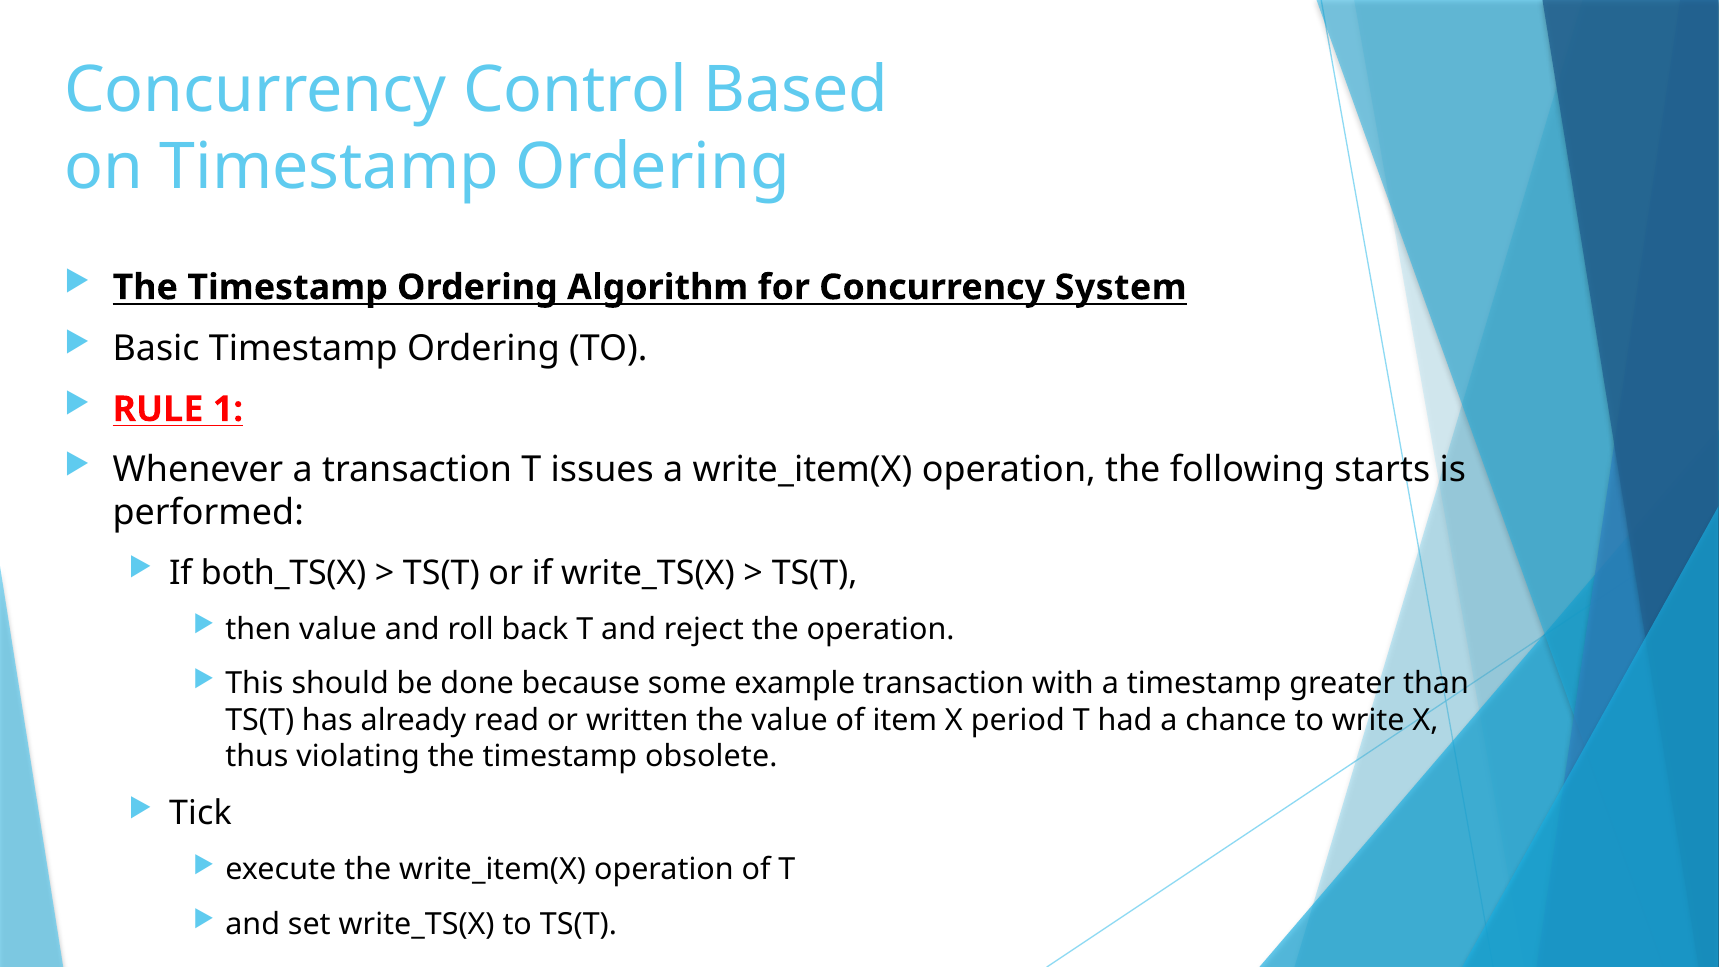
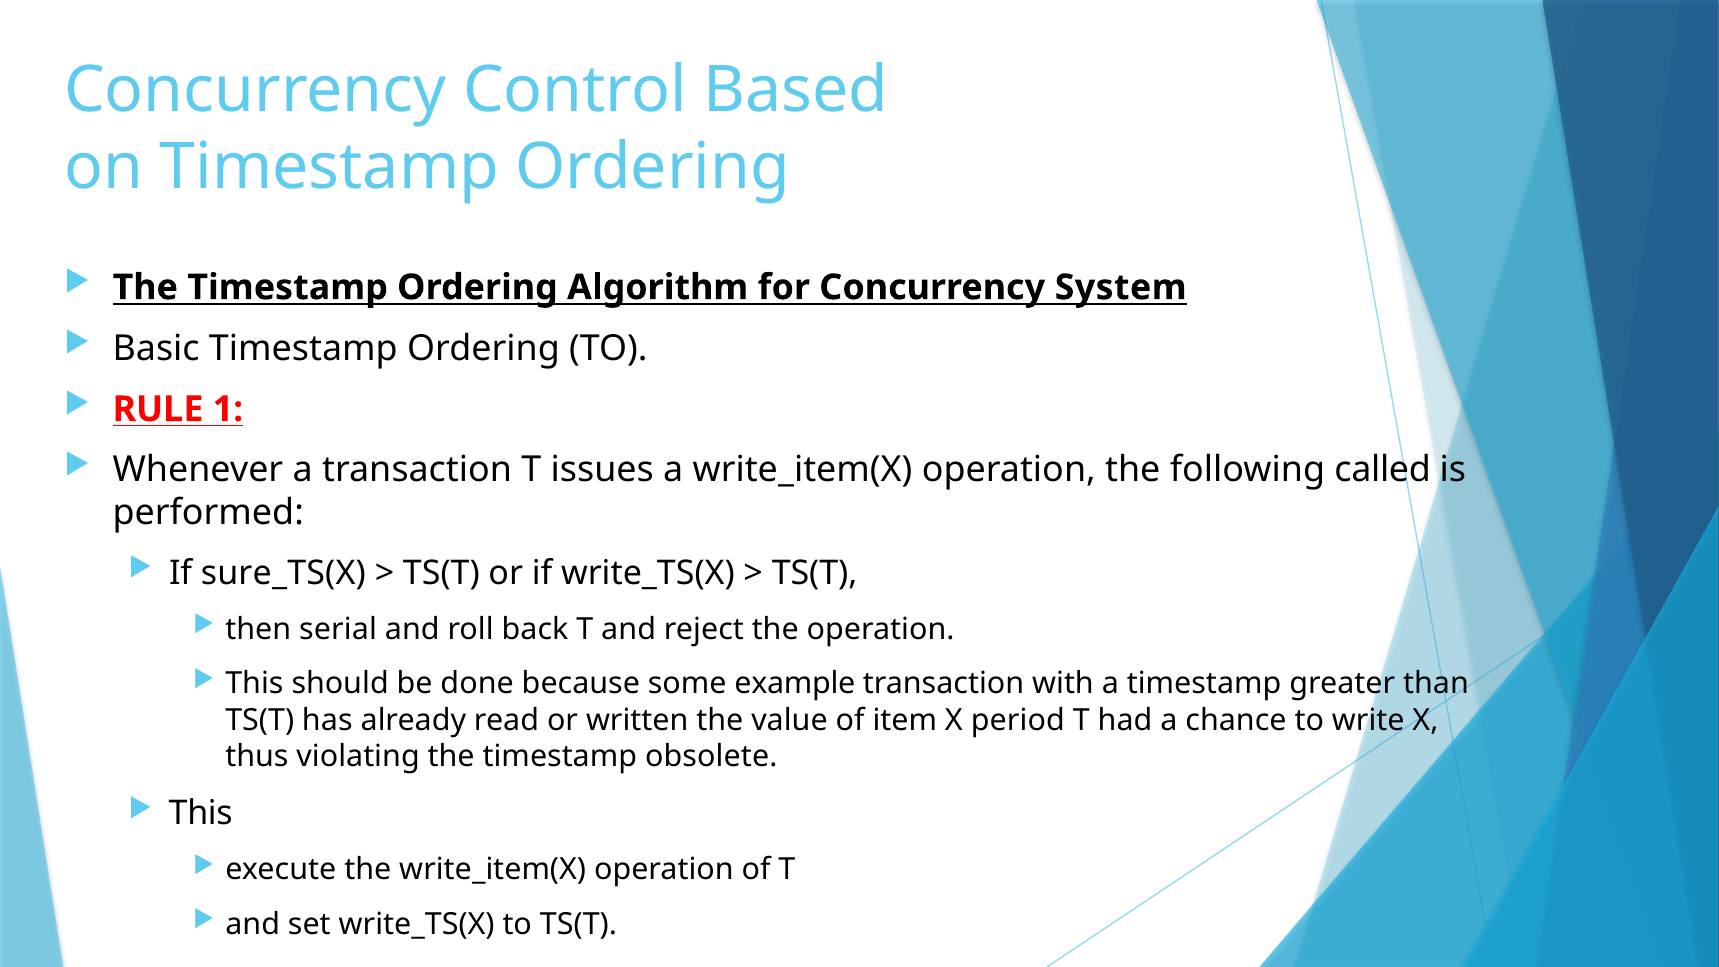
starts: starts -> called (1383, 470)
both_TS(X: both_TS(X -> sure_TS(X (283, 573)
then value: value -> serial (338, 629)
Tick: Tick -> This (201, 814)
